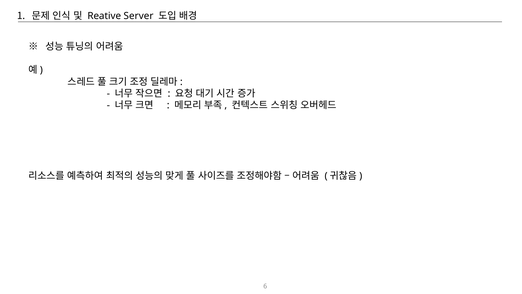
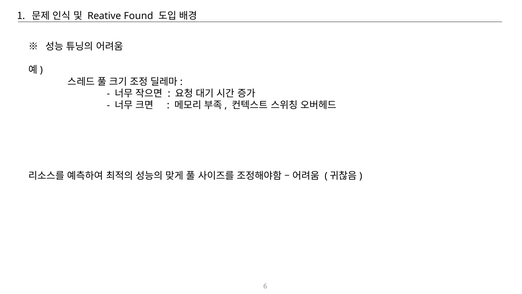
Server: Server -> Found (139, 16)
